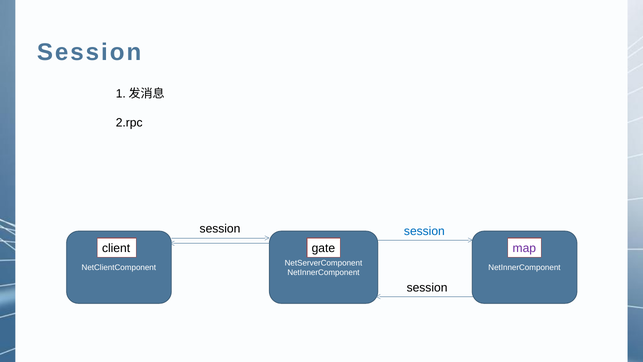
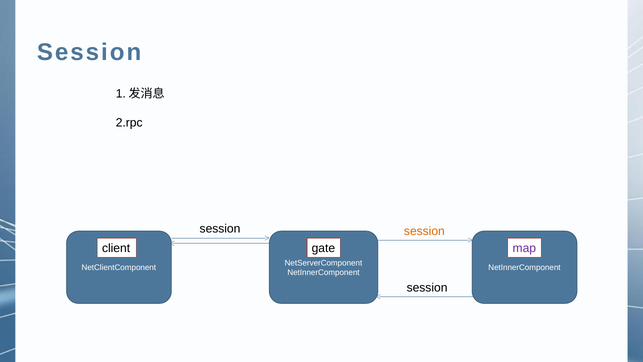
session colour: blue -> orange (424, 231)
